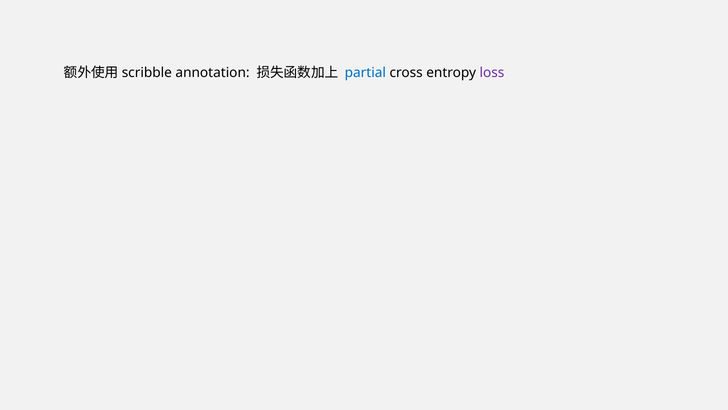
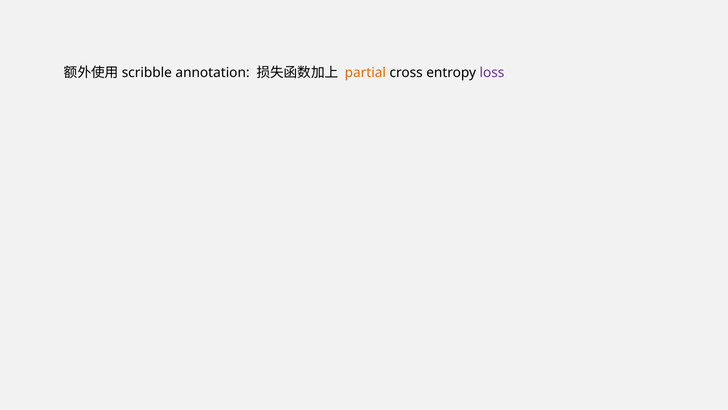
partial colour: blue -> orange (365, 72)
